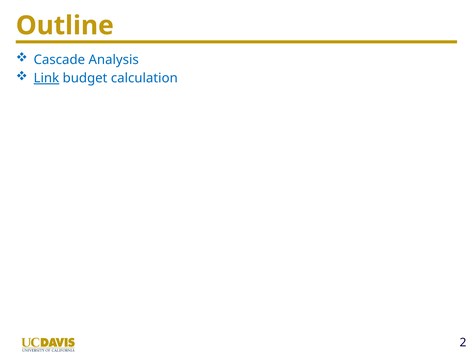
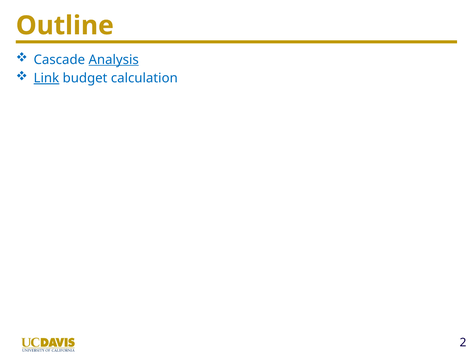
Analysis underline: none -> present (114, 60)
